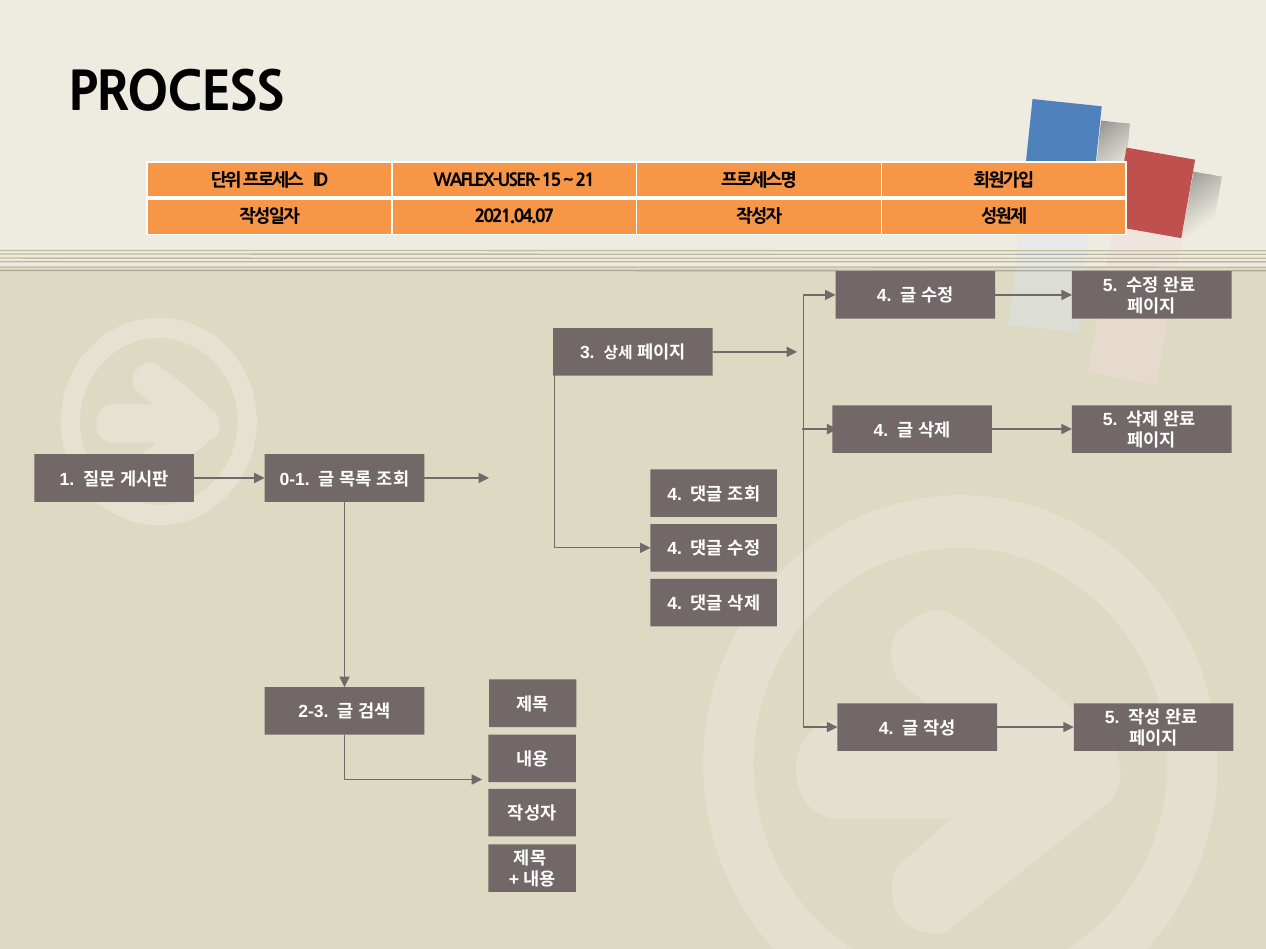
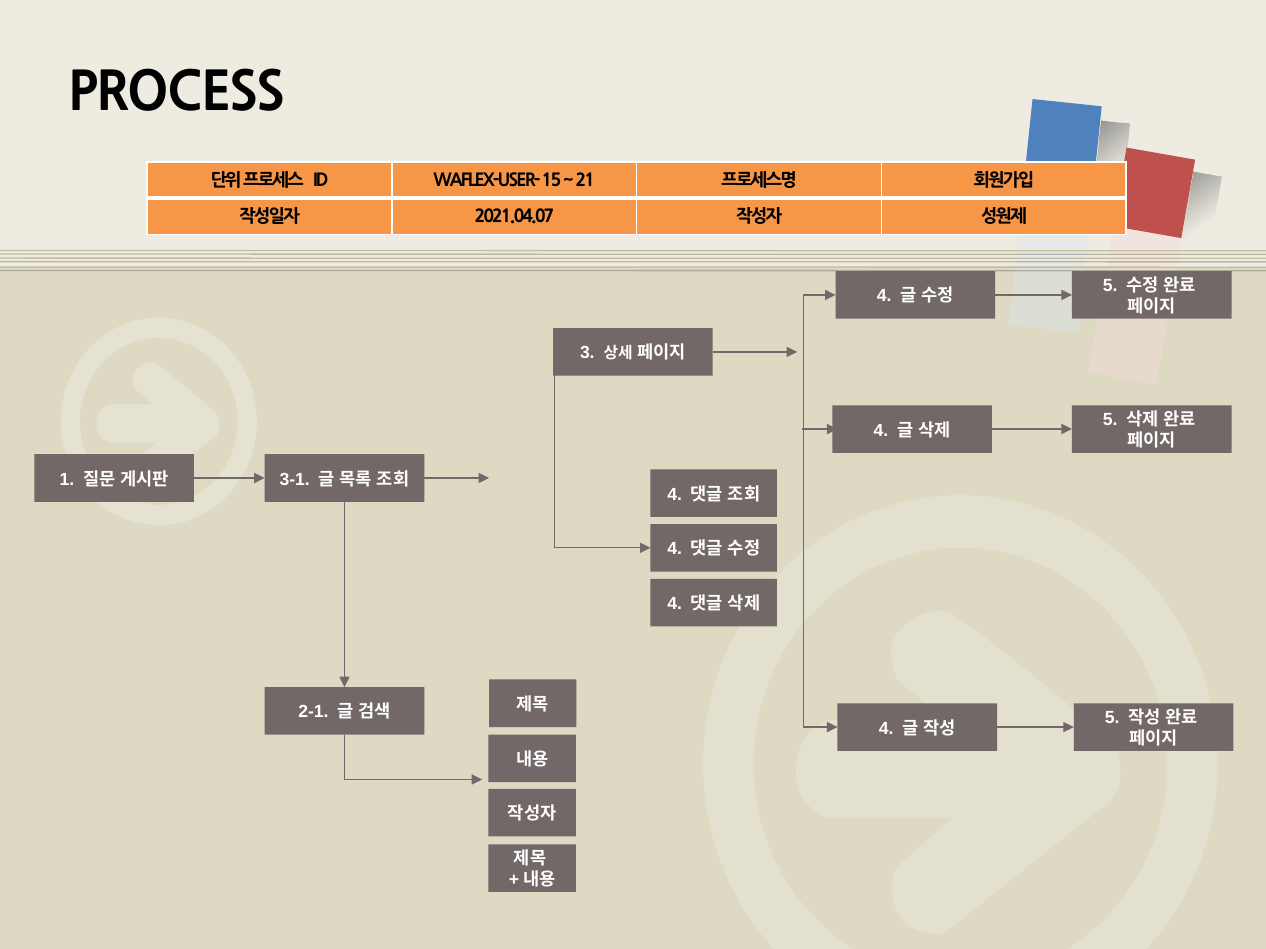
0-1: 0-1 -> 3-1 (295, 479)
2-3: 2-3 -> 2-1 (313, 712)
